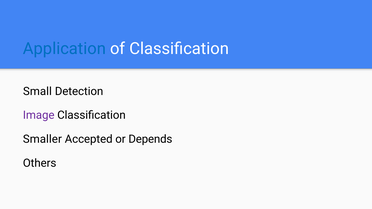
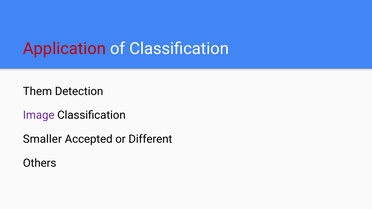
Application colour: blue -> red (64, 49)
Small: Small -> Them (37, 91)
Depends: Depends -> Different (150, 139)
